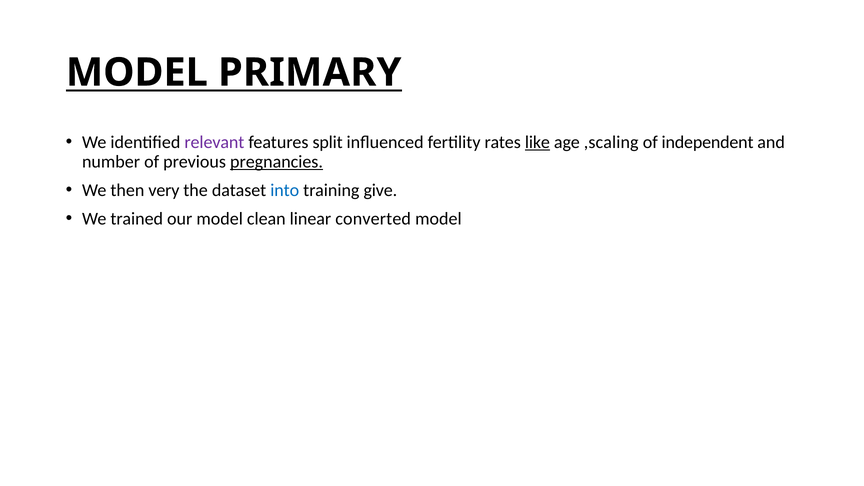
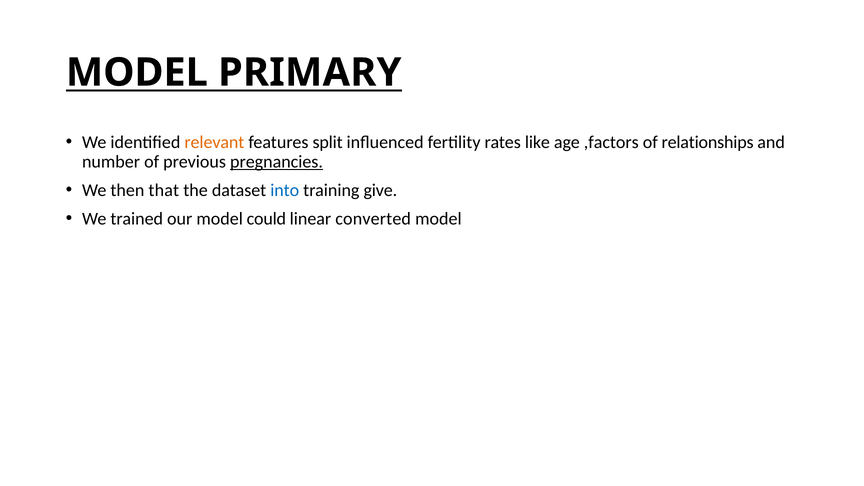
relevant colour: purple -> orange (214, 142)
like underline: present -> none (537, 142)
,scaling: ,scaling -> ,factors (611, 142)
independent: independent -> relationships (708, 142)
very: very -> that (164, 190)
clean: clean -> could (266, 219)
